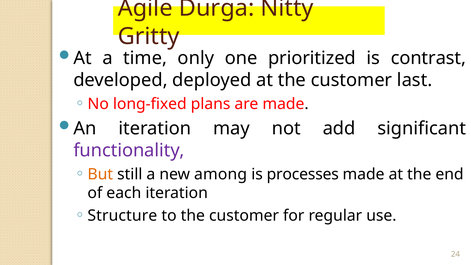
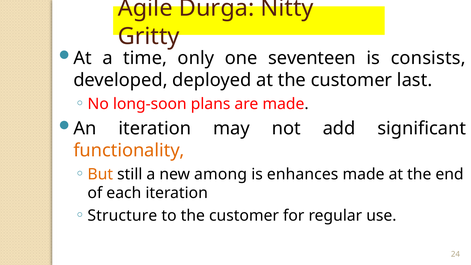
prioritized: prioritized -> seventeen (312, 58)
contrast: contrast -> consists (428, 58)
long-fixed: long-fixed -> long-soon (150, 104)
functionality colour: purple -> orange (129, 150)
processes: processes -> enhances (303, 174)
